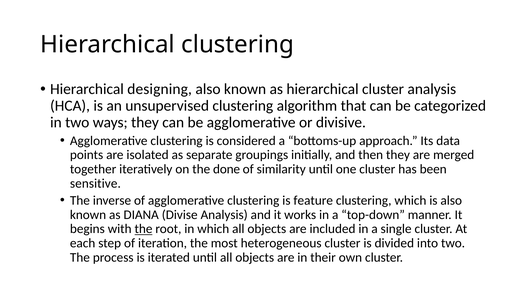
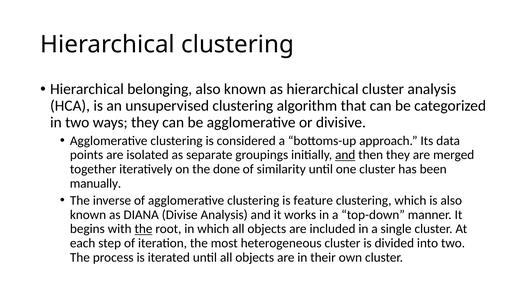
designing: designing -> belonging (160, 89)
and underline: none -> present (345, 155)
sensitive: sensitive -> manually (95, 183)
